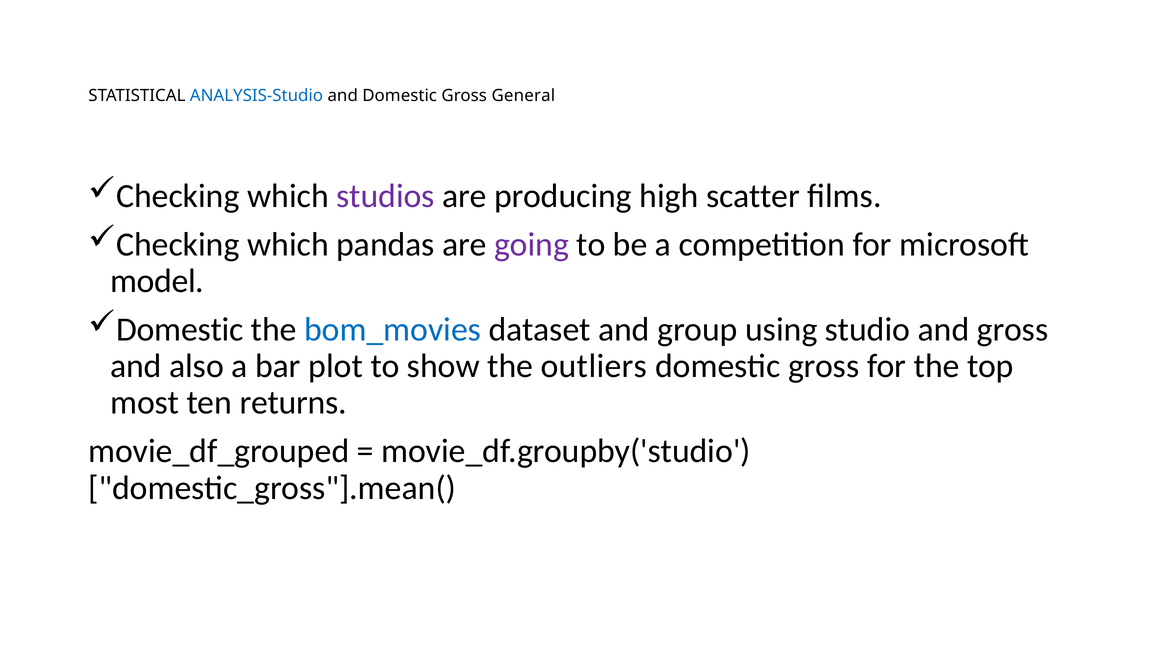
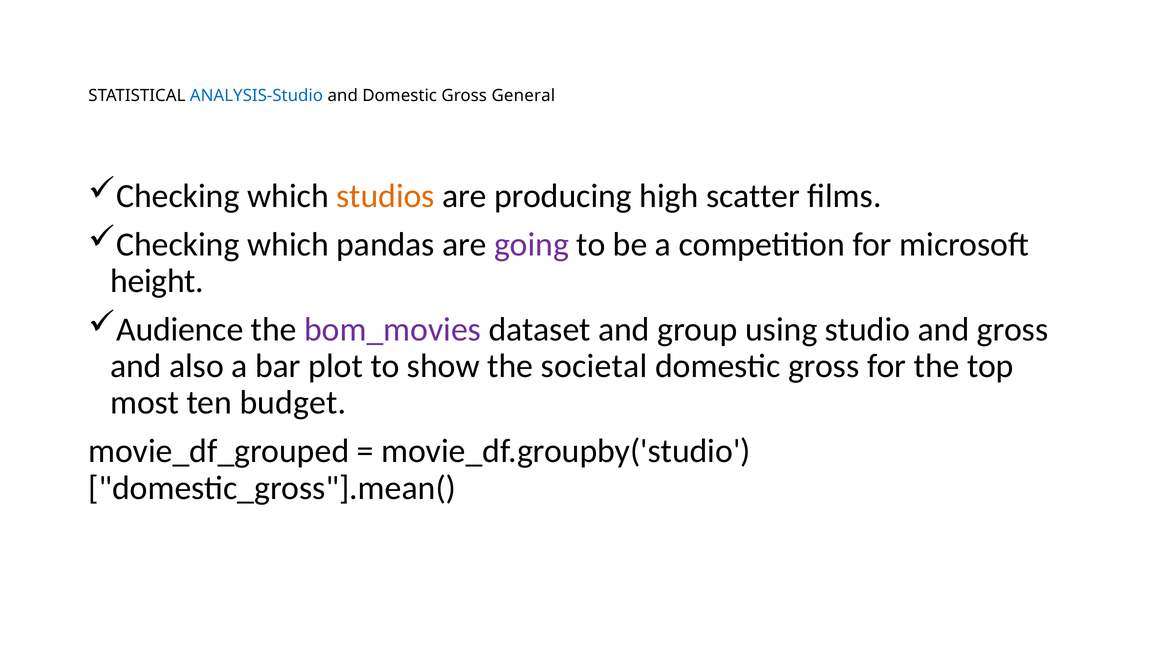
studios colour: purple -> orange (386, 196)
model: model -> height (157, 281)
Domestic: Domestic -> Audience (180, 330)
bom_movies colour: blue -> purple (393, 330)
outliers: outliers -> societal (594, 366)
returns: returns -> budget (293, 403)
